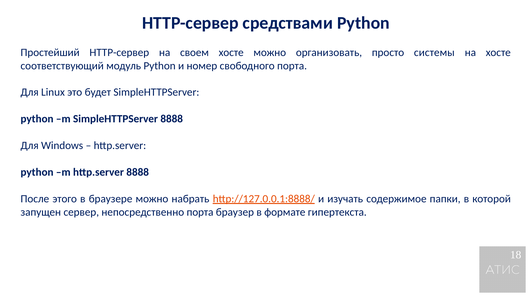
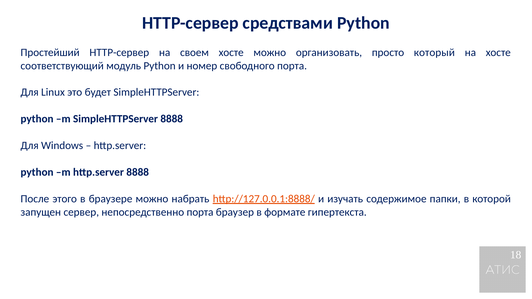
системы: системы -> который (434, 52)
